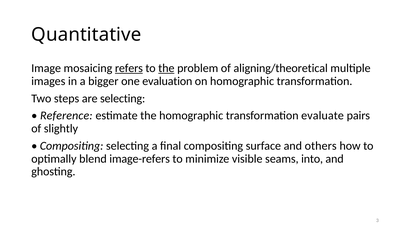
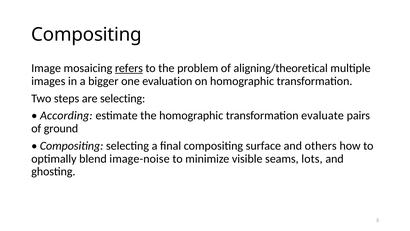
Quantitative: Quantitative -> Compositing (86, 34)
the underline: present -> none (166, 68)
Reference: Reference -> According (66, 115)
slightly: slightly -> ground (61, 128)
image-refers: image-refers -> image-noise (140, 158)
into: into -> lots (312, 158)
